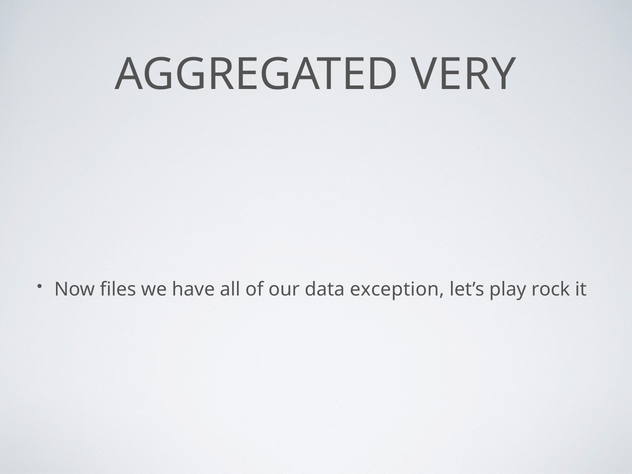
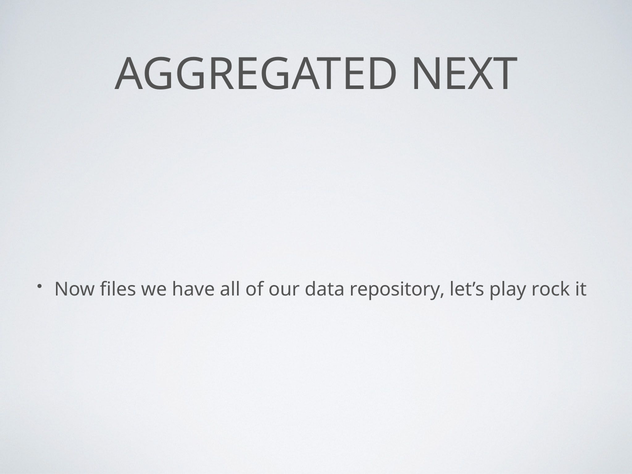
VERY: VERY -> NEXT (464, 75)
exception: exception -> repository (397, 289)
